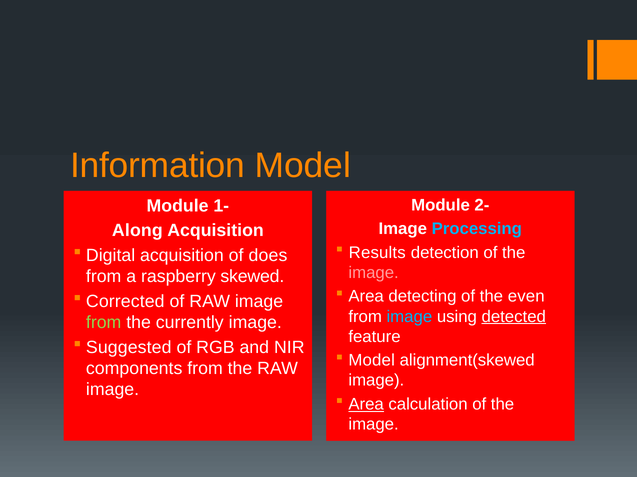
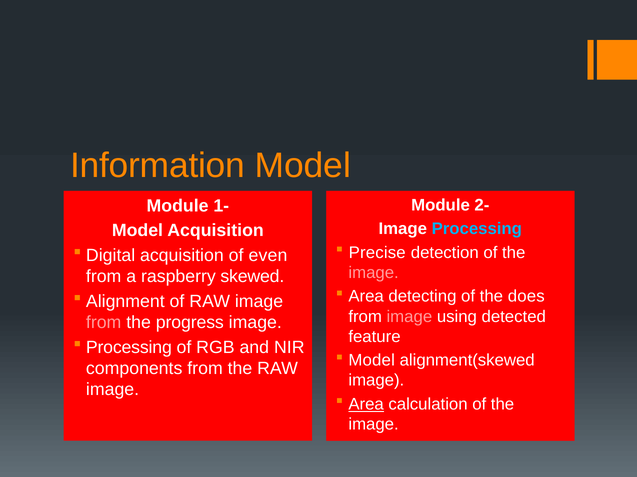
Along: Along -> Model (137, 231)
Results: Results -> Precise (377, 253)
does: does -> even (268, 256)
even: even -> does (526, 297)
Corrected: Corrected -> Alignment (125, 302)
image colour: light blue -> pink (409, 317)
detected underline: present -> none (514, 317)
from colour: light green -> pink (104, 323)
currently: currently -> progress (190, 323)
Suggested: Suggested -> Processing (129, 348)
